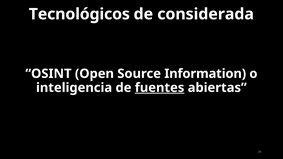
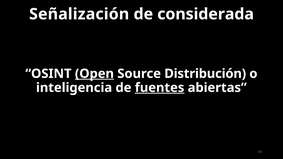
Tecnológicos: Tecnológicos -> Señalización (79, 14)
Open underline: none -> present (94, 74)
Information: Information -> Distribución (205, 74)
